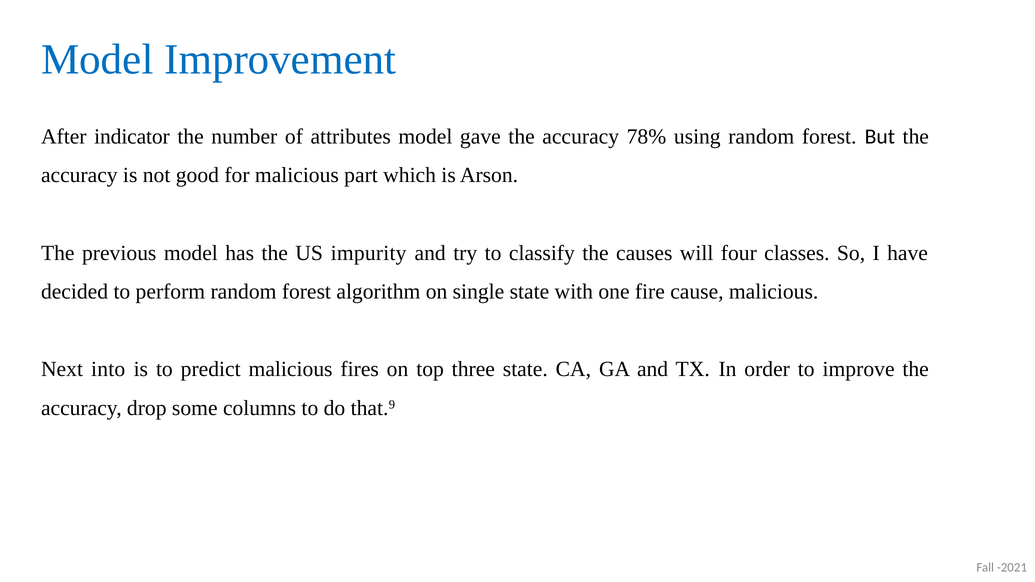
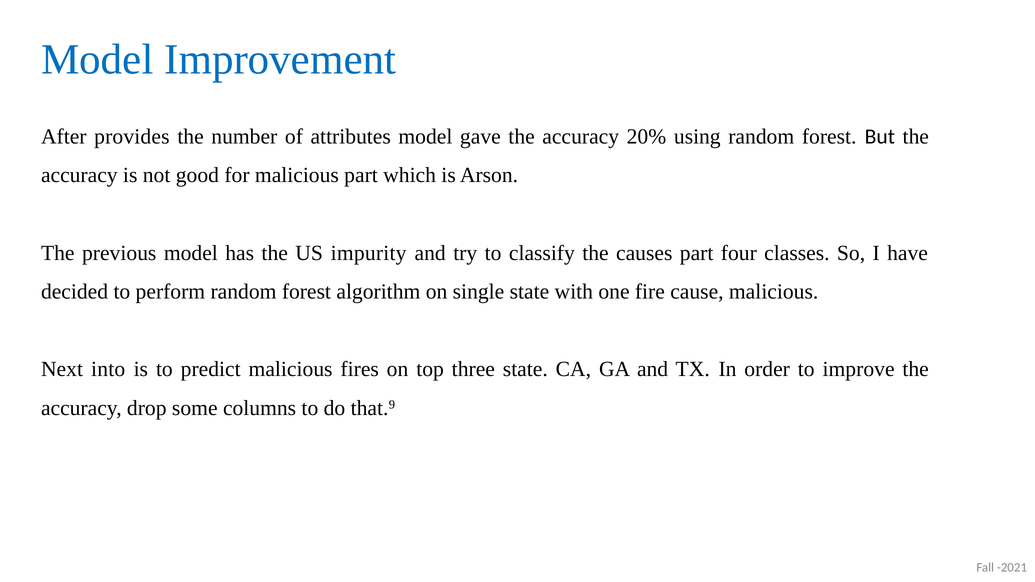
indicator: indicator -> provides (132, 137)
78%: 78% -> 20% (646, 137)
causes will: will -> part (697, 253)
